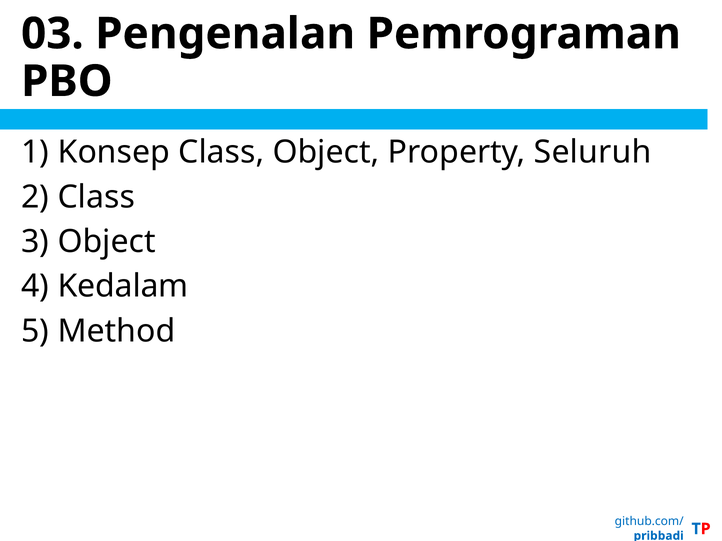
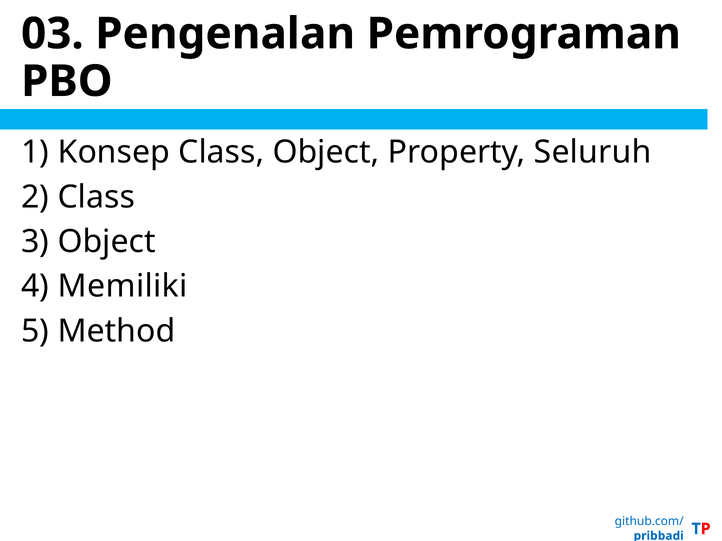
Kedalam: Kedalam -> Memiliki (123, 287)
